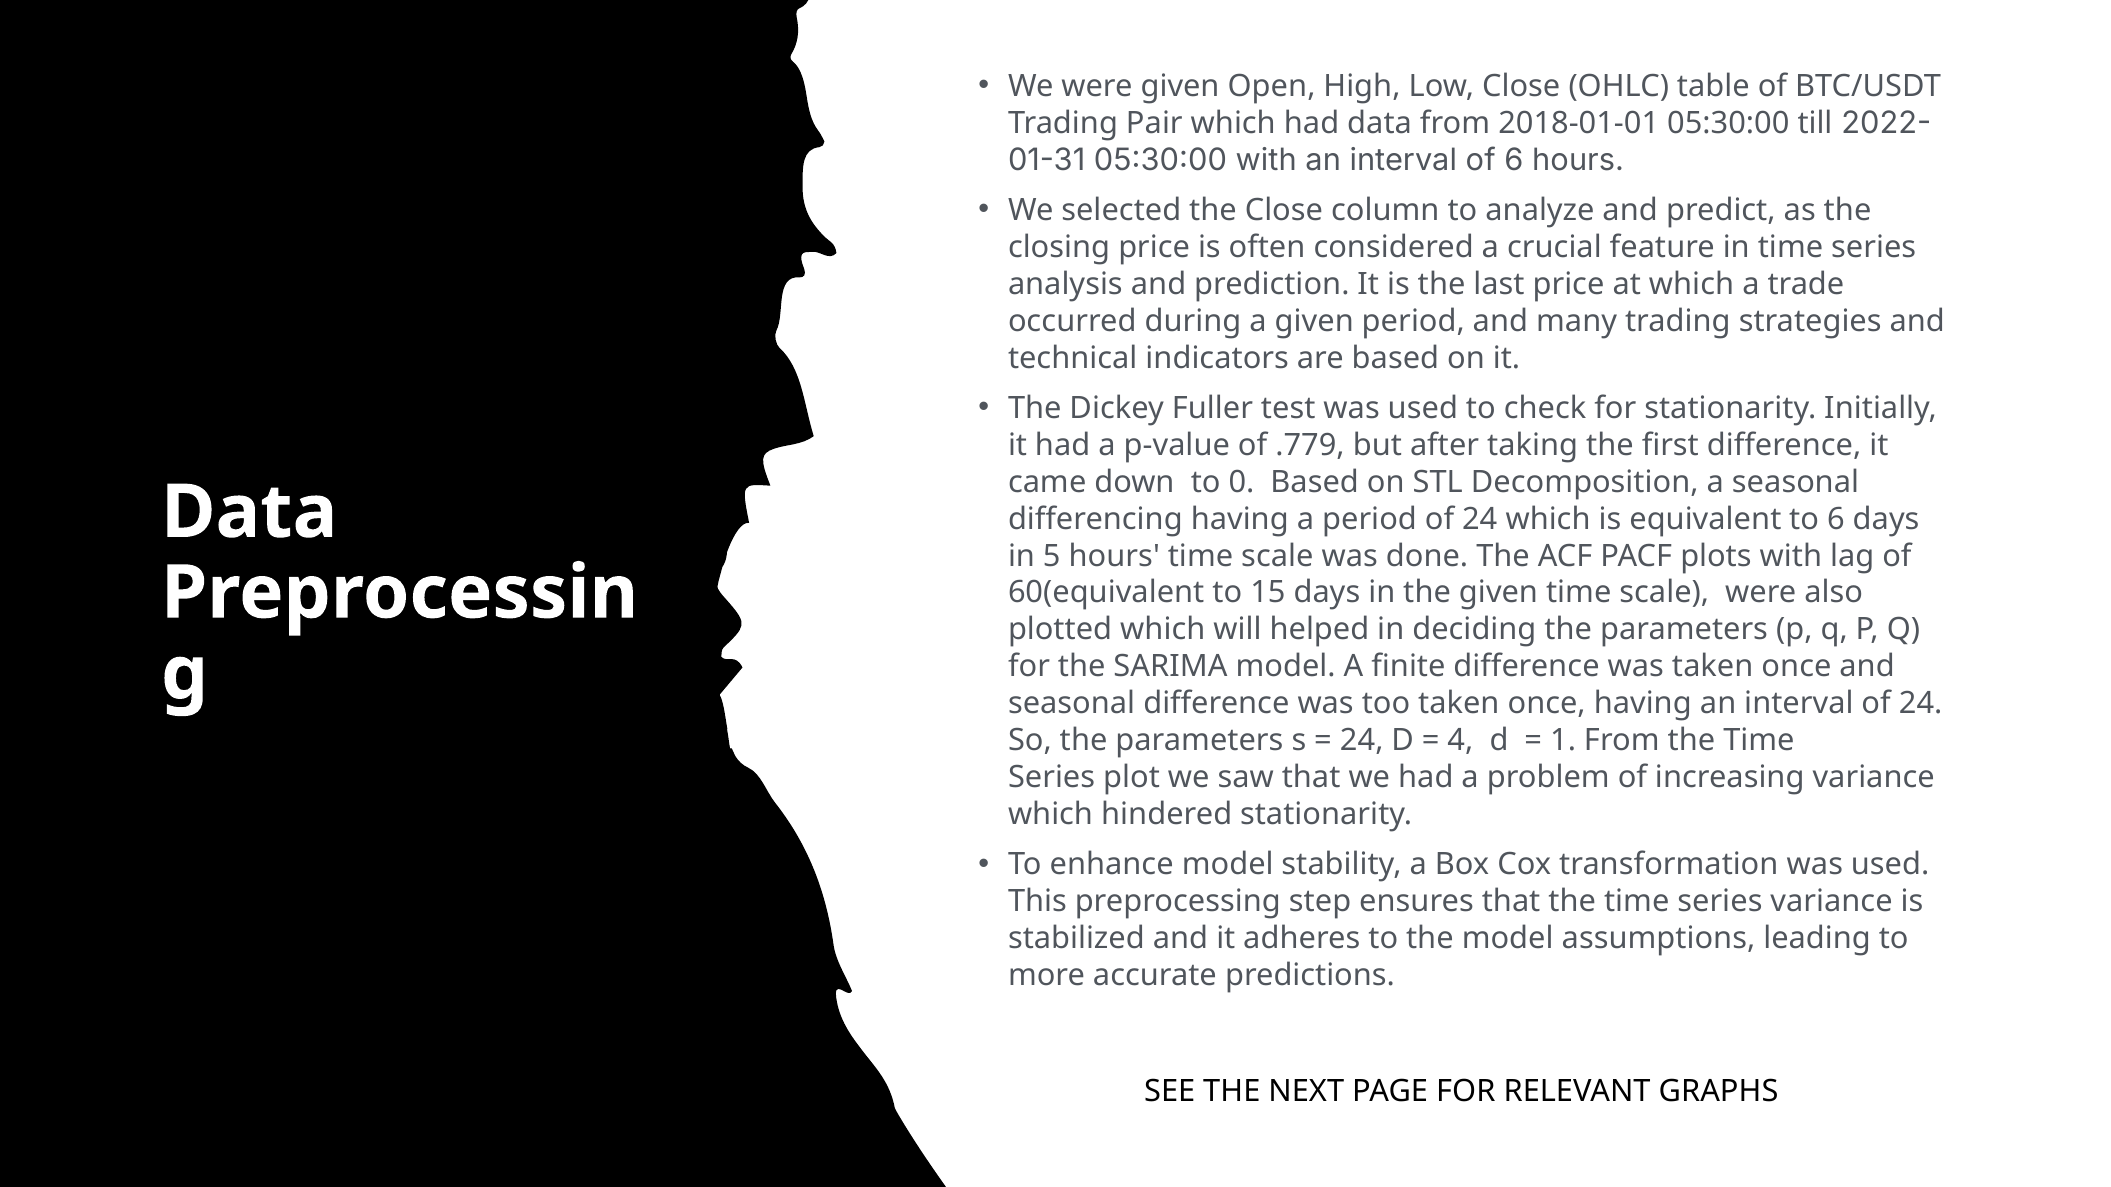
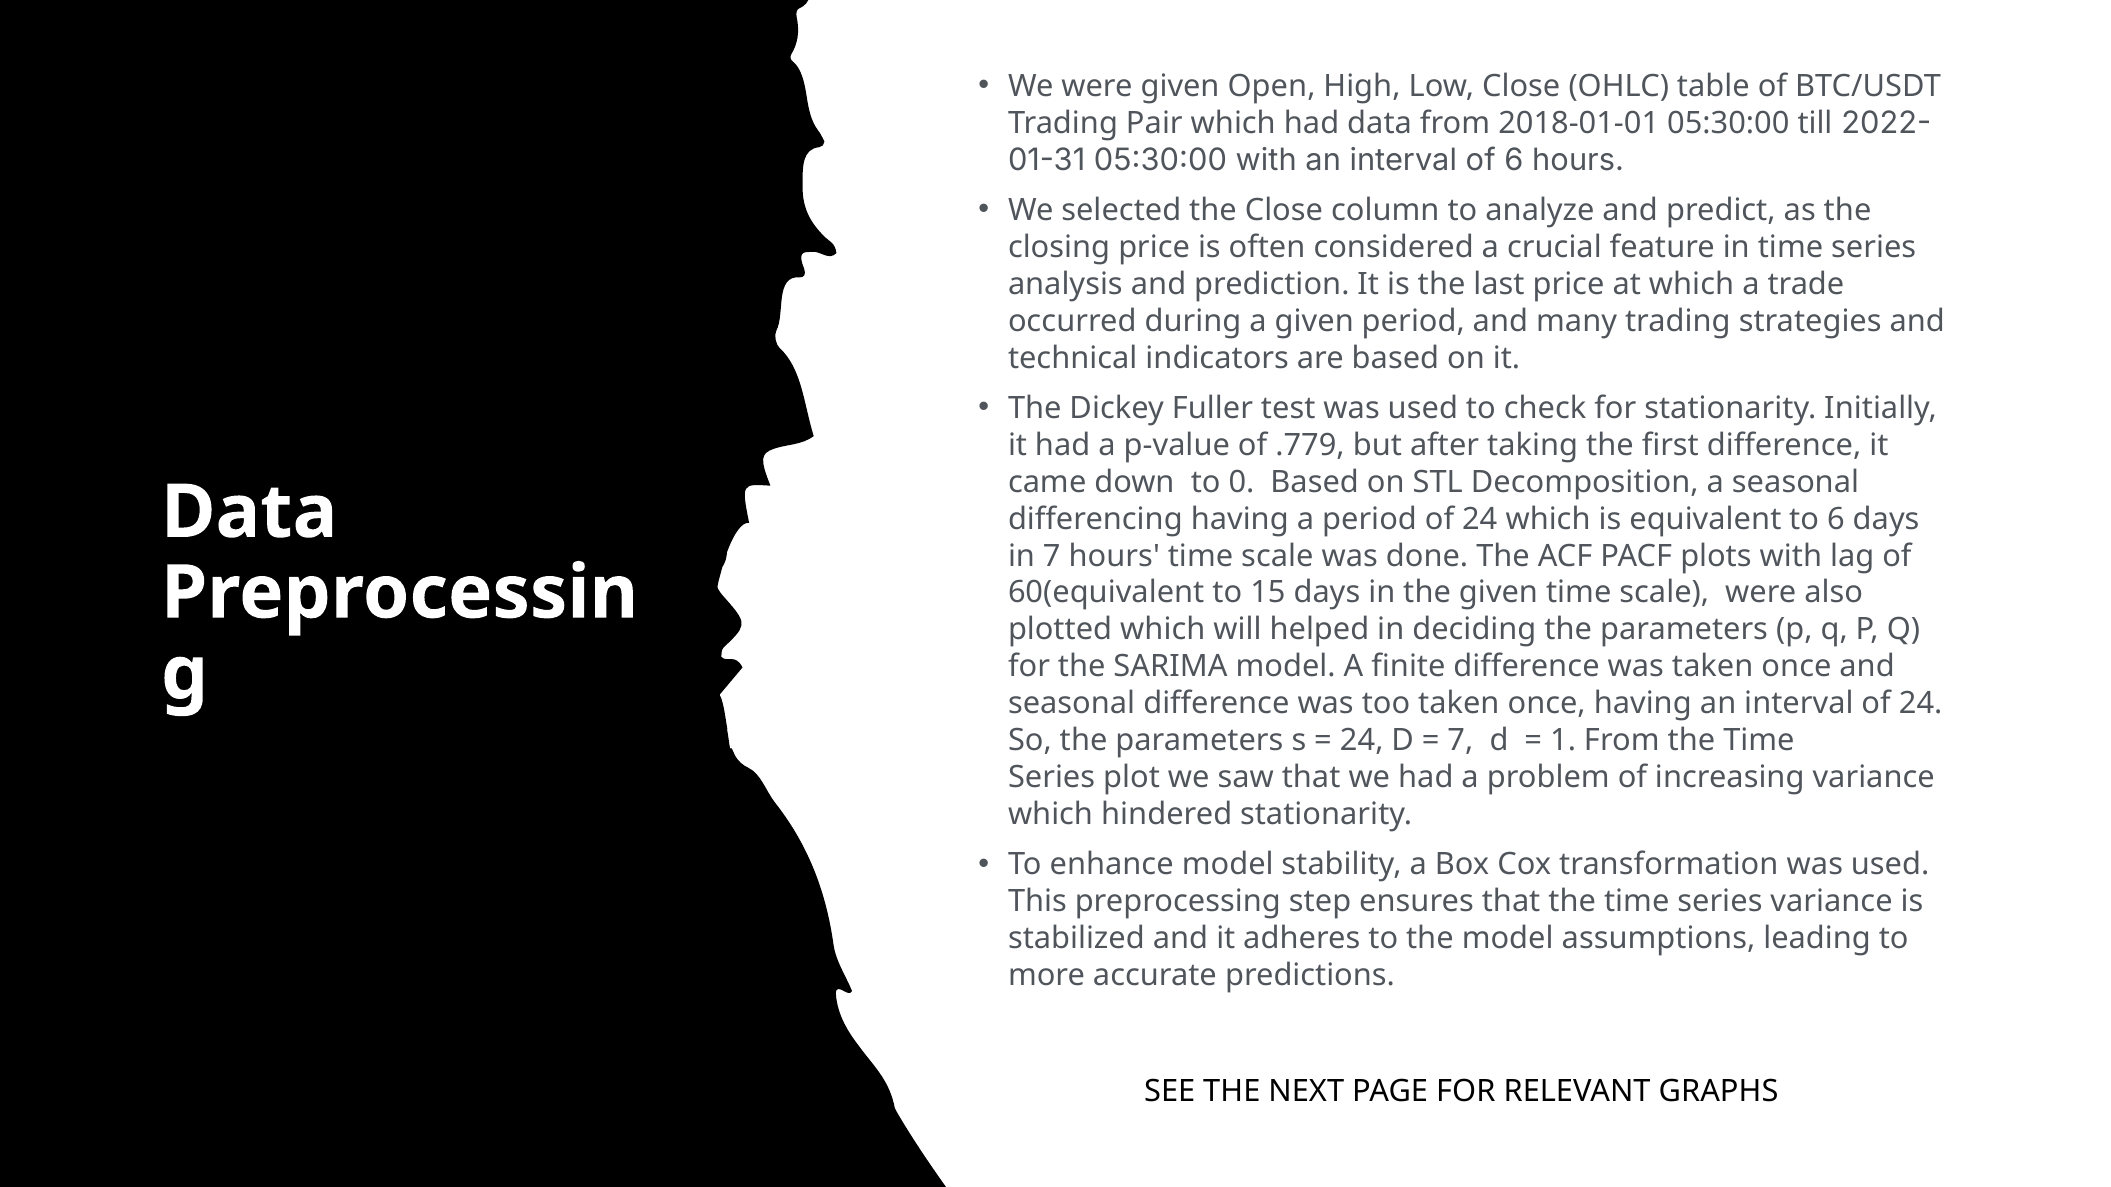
in 5: 5 -> 7 (1052, 556)
4: 4 -> 7 (1460, 741)
